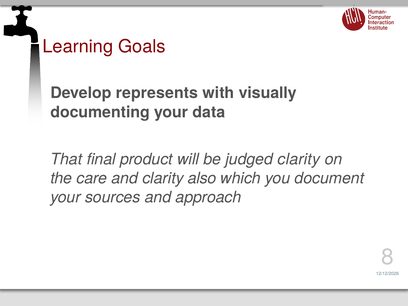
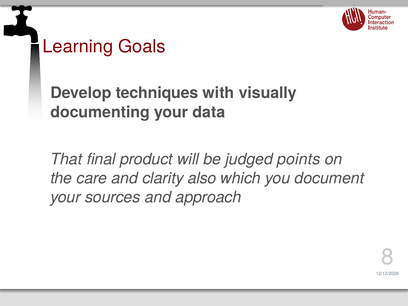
represents: represents -> techniques (157, 93)
judged clarity: clarity -> points (299, 159)
